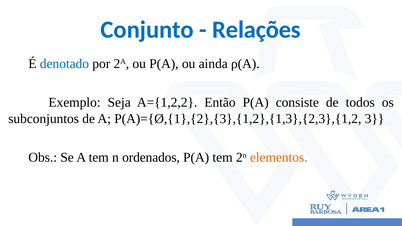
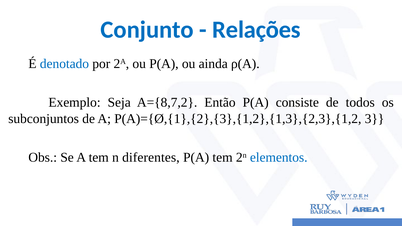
A={1,2,2: A={1,2,2 -> A={8,7,2 (167, 103)
ordenados: ordenados -> diferentes (151, 158)
elementos colour: orange -> blue (279, 158)
